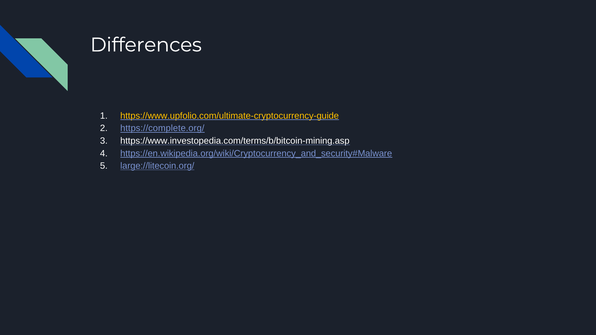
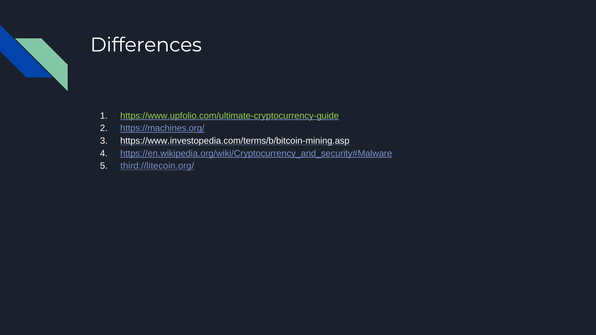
https://www.upfolio.com/ultimate-cryptocurrency-guide colour: yellow -> light green (230, 116)
https://complete.org/: https://complete.org/ -> https://machines.org/ (162, 128)
large://litecoin.org/: large://litecoin.org/ -> third://litecoin.org/ (157, 166)
